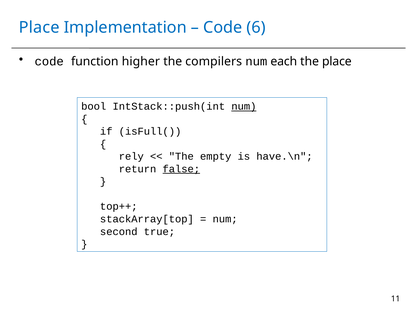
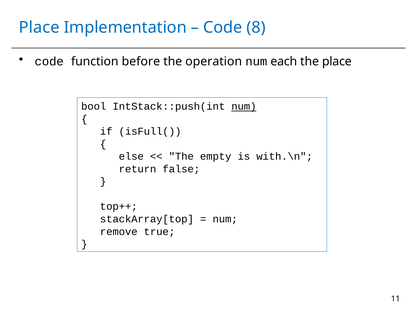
6: 6 -> 8 (256, 27)
higher: higher -> before (141, 62)
compilers: compilers -> operation (214, 62)
rely: rely -> else (131, 156)
have.\n: have.\n -> with.\n (285, 156)
false underline: present -> none (181, 169)
second: second -> remove (119, 231)
